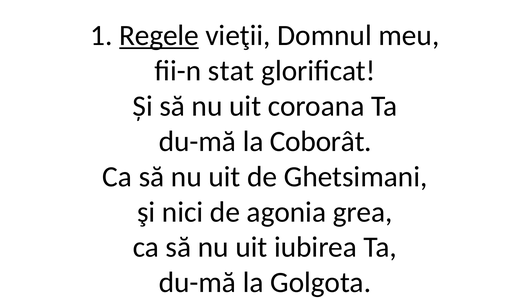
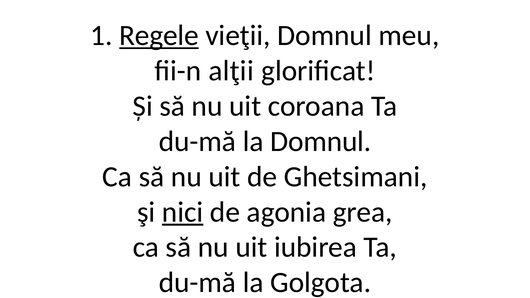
stat: stat -> alţii (231, 71)
la Coborât: Coborât -> Domnul (321, 141)
nici underline: none -> present (183, 212)
